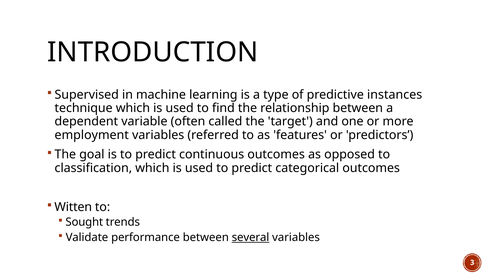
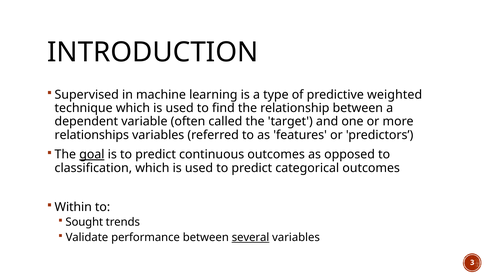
instances: instances -> weighted (395, 95)
employment: employment -> relationships (92, 135)
goal underline: none -> present (92, 154)
Witten: Witten -> Within (73, 207)
